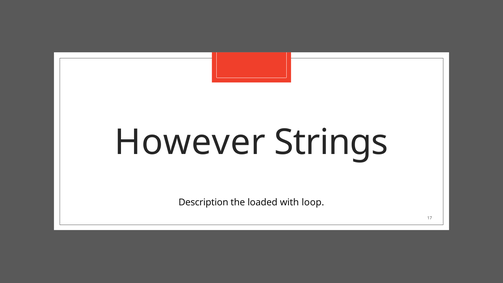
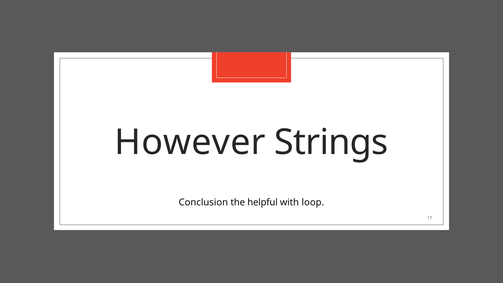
Description: Description -> Conclusion (203, 203)
loaded: loaded -> helpful (263, 203)
